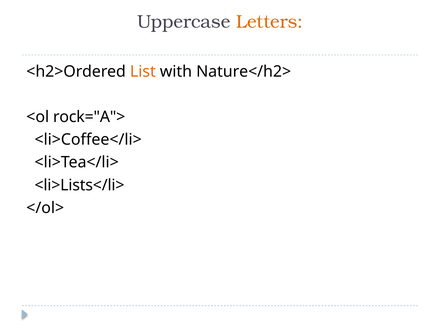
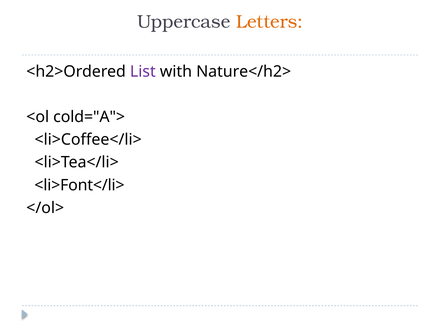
List colour: orange -> purple (143, 71)
rock="A">: rock="A"> -> cold="A"> (89, 117)
<li>Lists</li>: <li>Lists</li> -> <li>Font</li> (79, 185)
